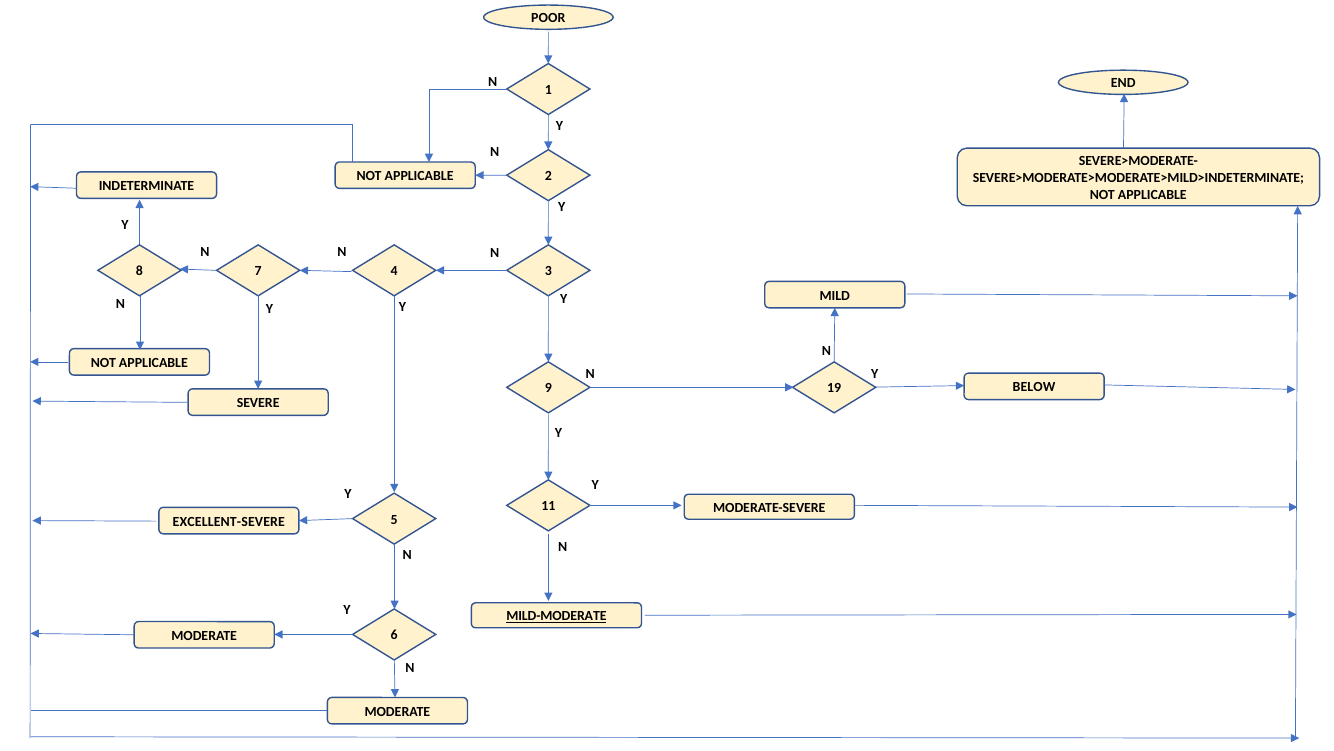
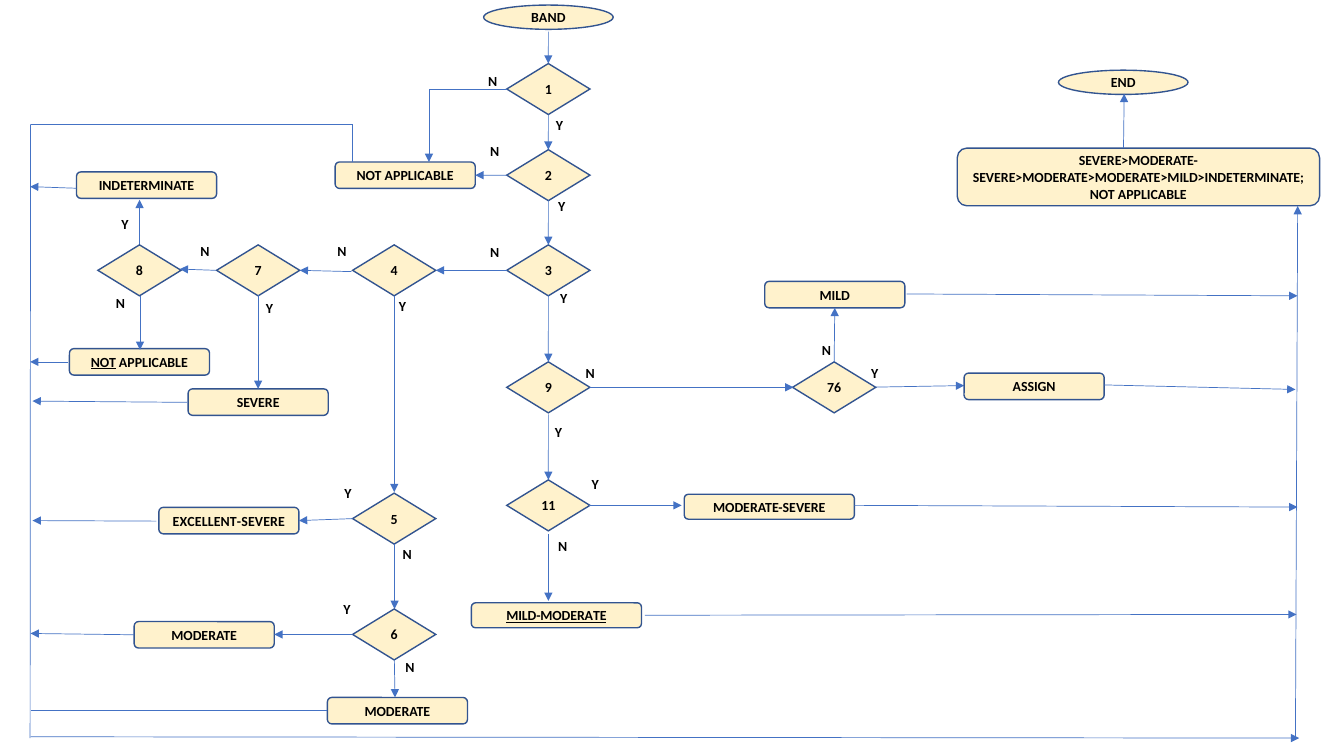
POOR: POOR -> BAND (548, 18)
NOT underline: none -> present (104, 363)
BELOW: BELOW -> ASSIGN (1034, 387)
19: 19 -> 76 (834, 388)
